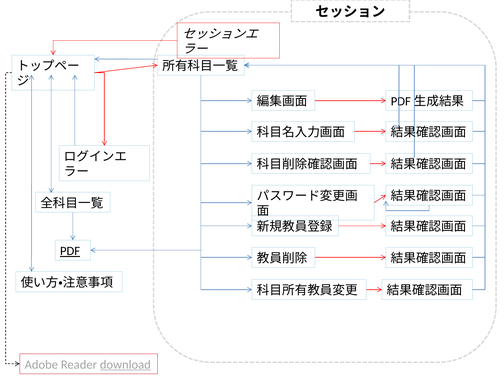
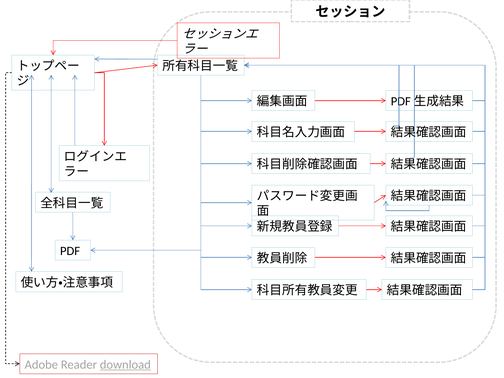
PDF underline: present -> none (70, 251)
